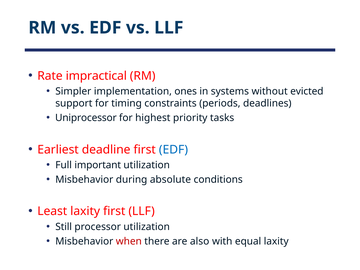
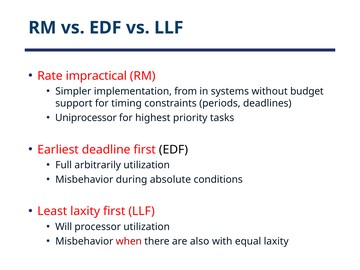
ones: ones -> from (186, 91)
evicted: evicted -> budget (307, 91)
EDF colour: blue -> black (173, 150)
important: important -> arbitrarily (98, 165)
Still: Still -> Will (64, 227)
